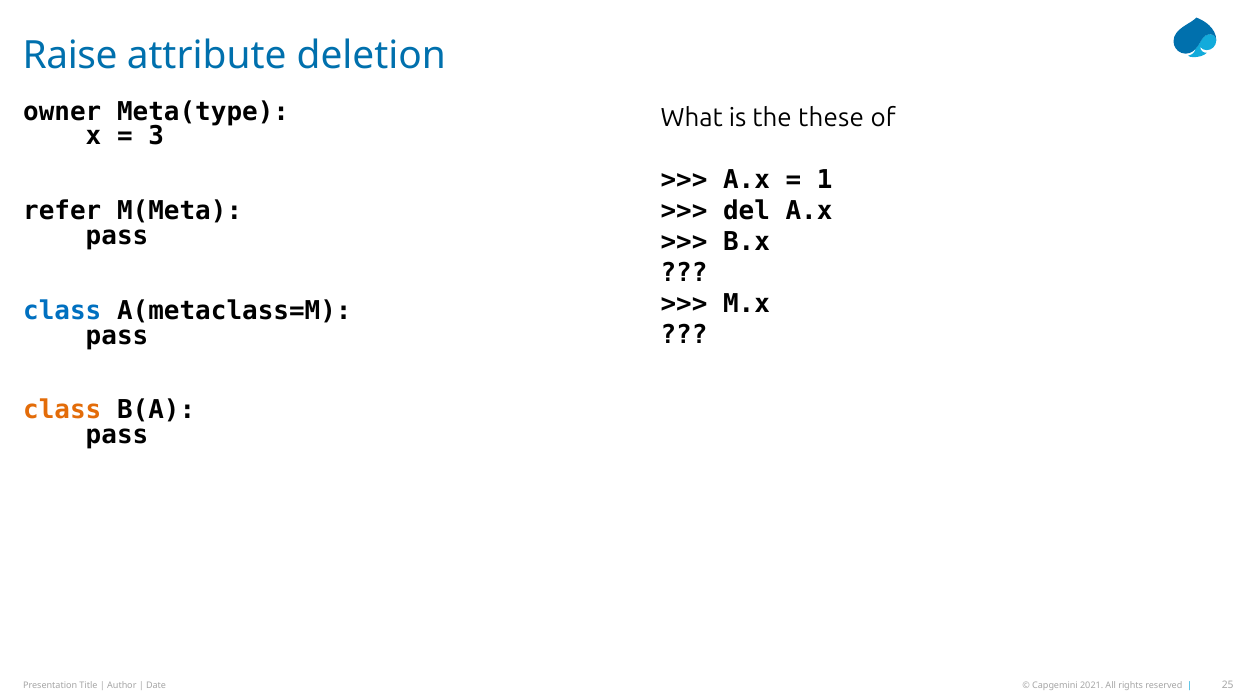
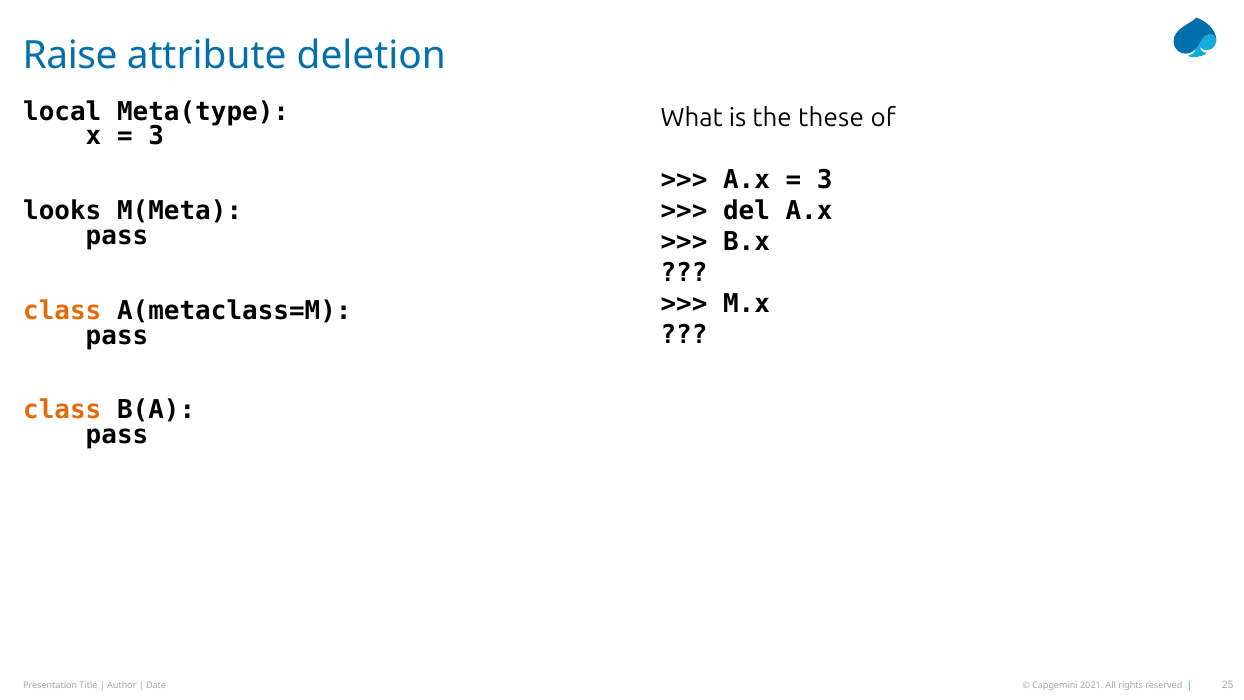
owner: owner -> local (62, 111)
1: 1 -> 3 (825, 180)
refer: refer -> looks (62, 211)
class colour: blue -> orange (62, 310)
